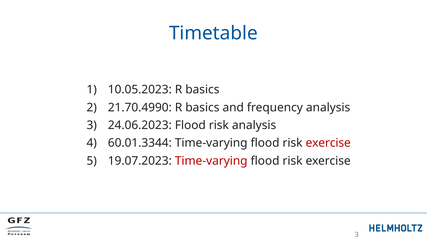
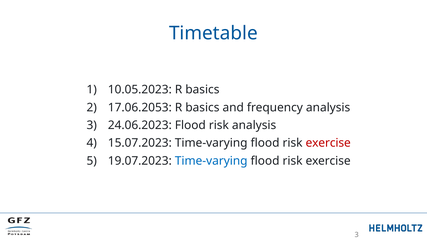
21.70.4990: 21.70.4990 -> 17.06.2053 (140, 108)
60.01.3344: 60.01.3344 -> 15.07.2023 (140, 143)
Time-varying colour: red -> blue (211, 161)
